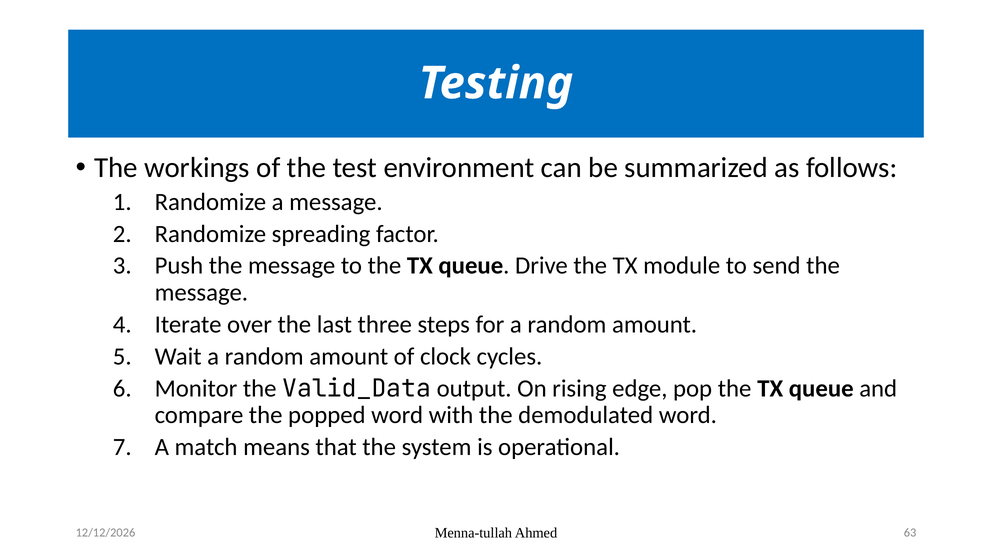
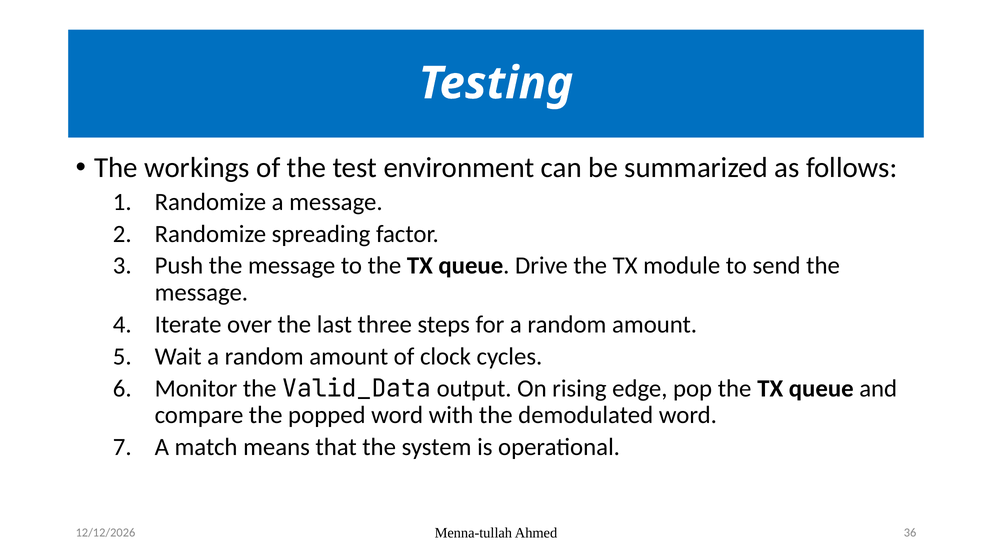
63: 63 -> 36 (910, 533)
